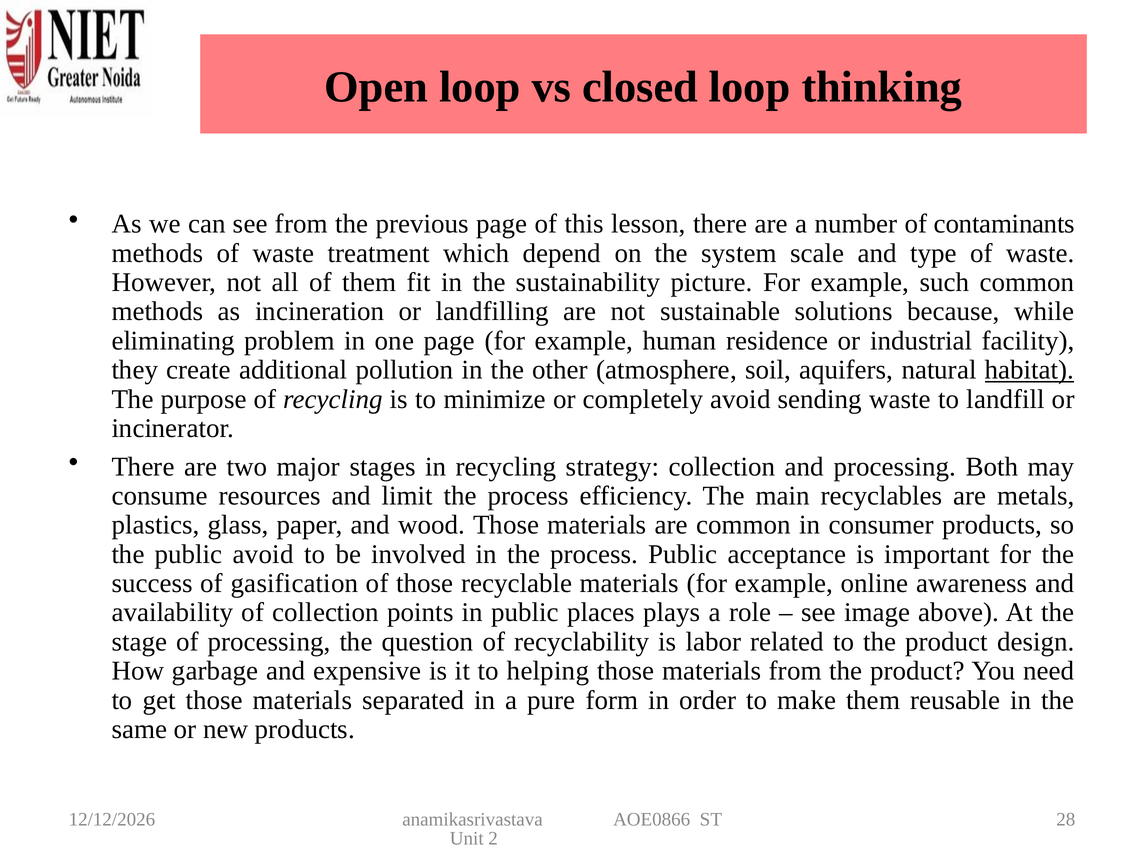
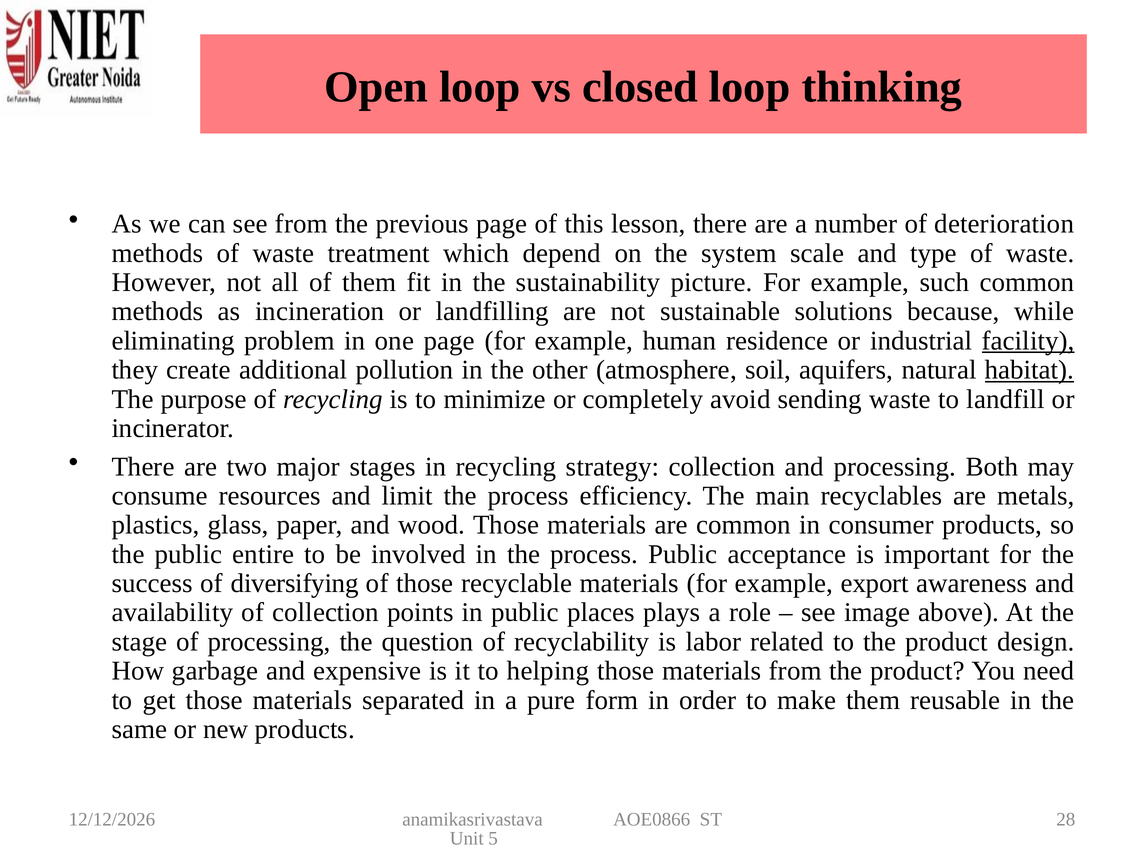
contaminants: contaminants -> deterioration (1004, 224)
facility underline: none -> present (1028, 341)
public avoid: avoid -> entire (263, 554)
gasification: gasification -> diversifying (295, 583)
online: online -> export (875, 583)
2: 2 -> 5 (493, 838)
